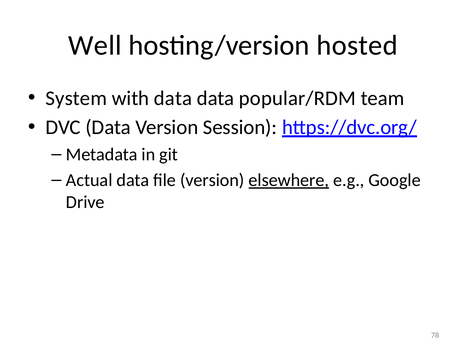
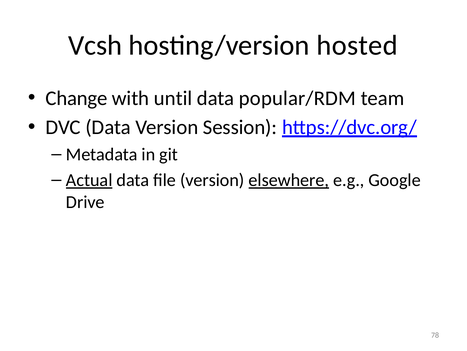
Well: Well -> Vcsh (95, 45)
System: System -> Change (76, 98)
with data: data -> until (173, 98)
Actual underline: none -> present (89, 180)
